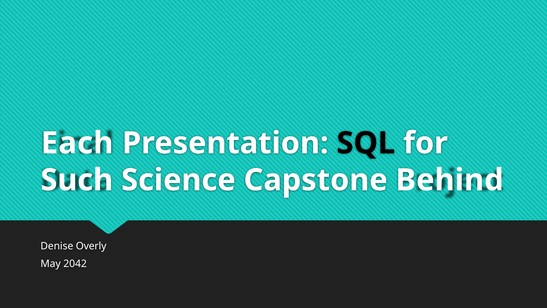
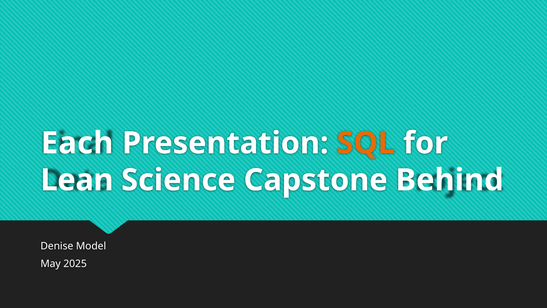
SQL colour: black -> orange (366, 143)
Such: Such -> Lean (77, 180)
Overly: Overly -> Model (91, 246)
2042: 2042 -> 2025 (75, 264)
